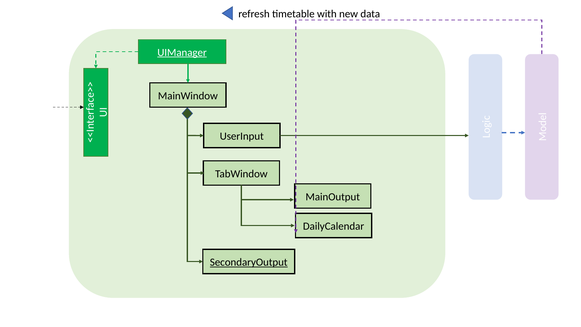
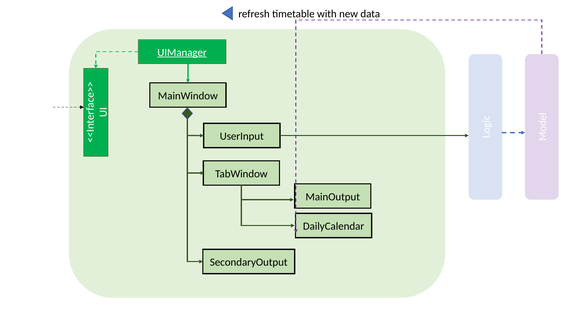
SecondaryOutput underline: present -> none (249, 262)
